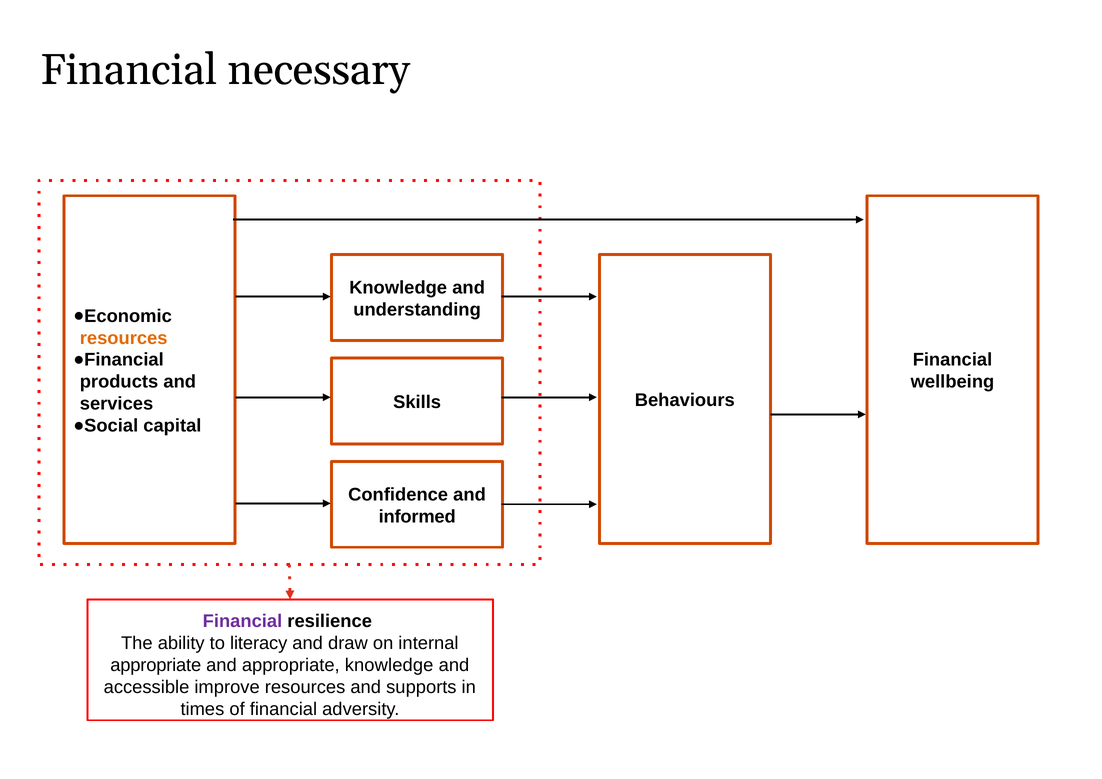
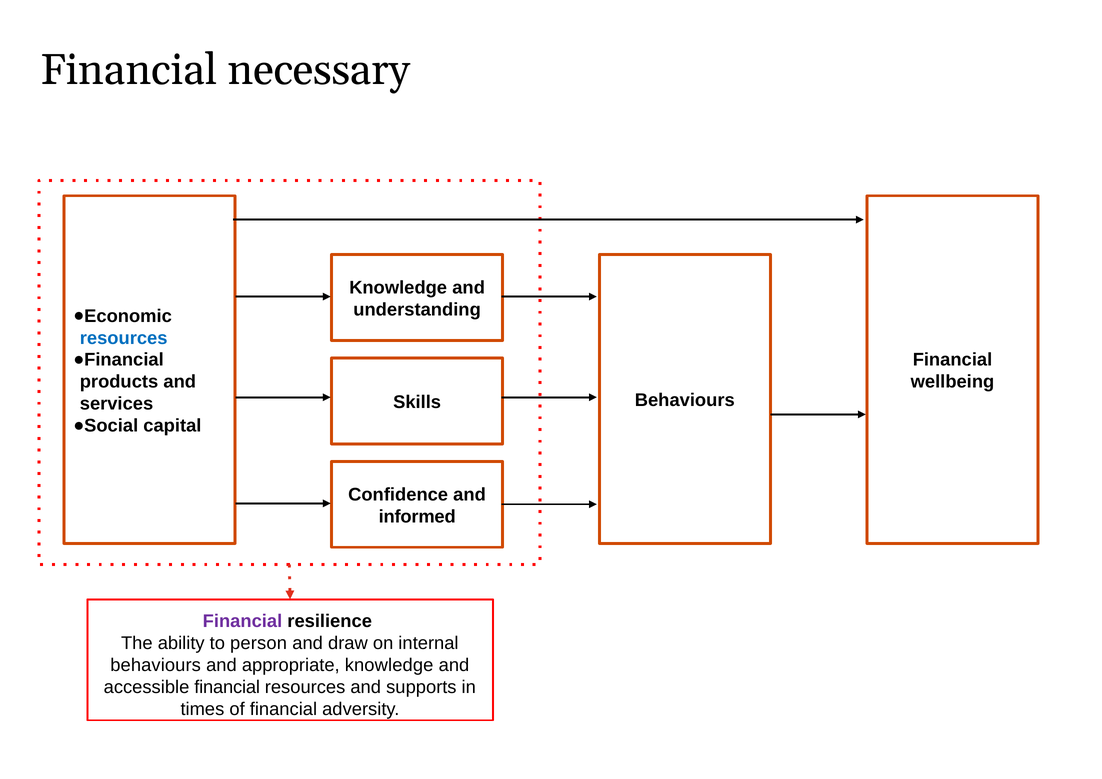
resources colour: orange -> blue (124, 338)
literacy: literacy -> person (259, 643)
appropriate: appropriate -> behaviours (156, 665)
accessible improve: improve -> financial (227, 687)
